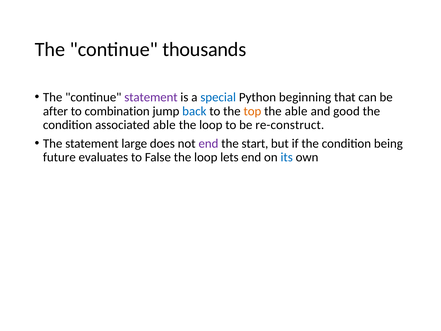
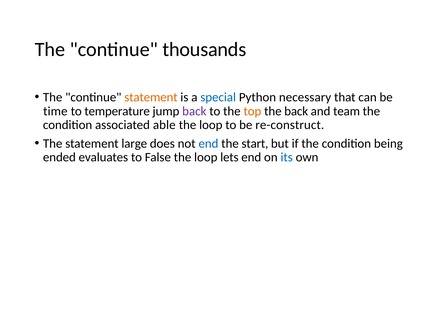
statement colour: purple -> orange (151, 97)
beginning: beginning -> necessary (305, 97)
after: after -> time (55, 111)
combination: combination -> temperature (117, 111)
back colour: blue -> purple (194, 111)
the able: able -> back (296, 111)
good: good -> team (347, 111)
end colour: purple -> blue (208, 143)
future: future -> ended (59, 157)
